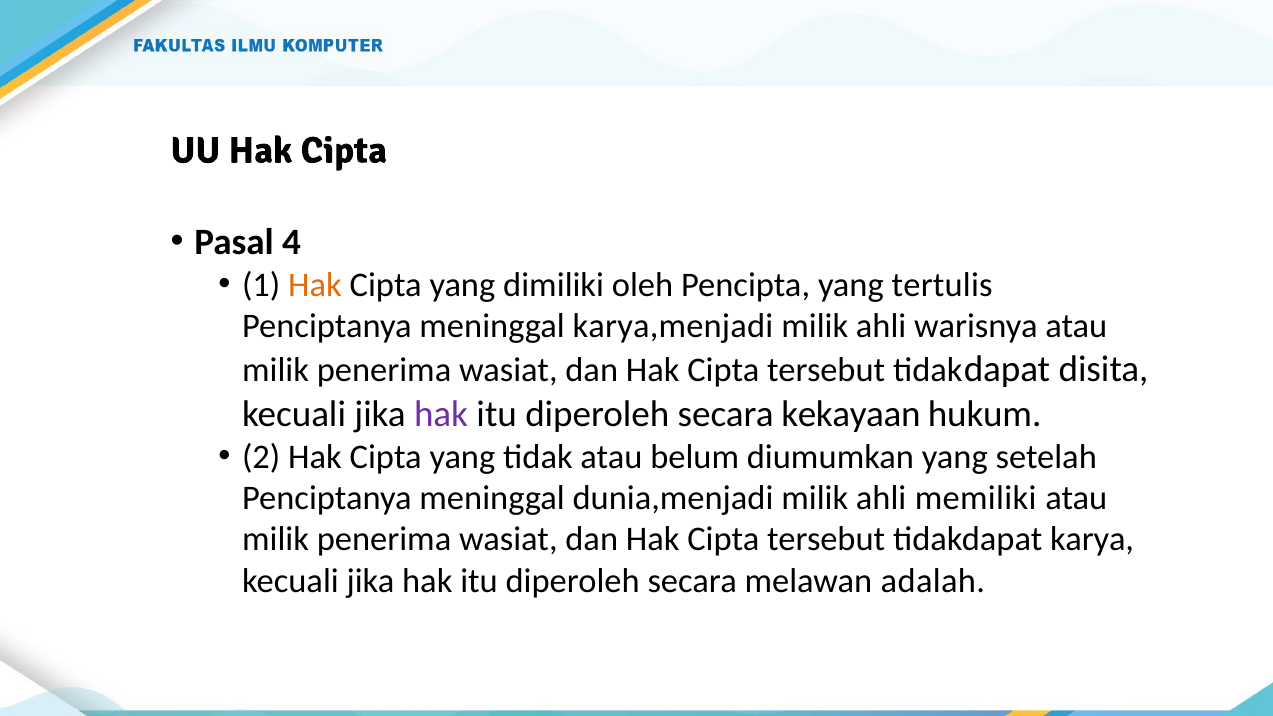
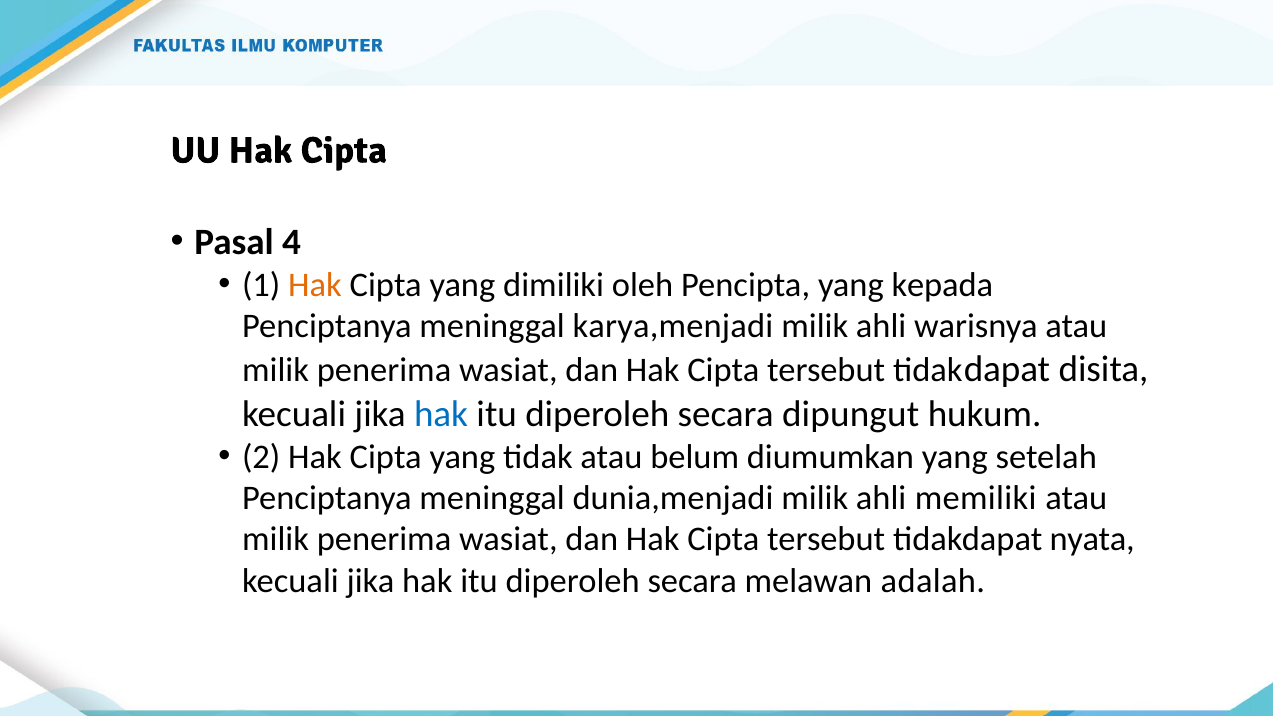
tertulis: tertulis -> kepada (942, 285)
hak colour: purple -> blue (441, 414)
kekayaan: kekayaan -> dipungut (851, 414)
karya: karya -> nyata (1092, 539)
